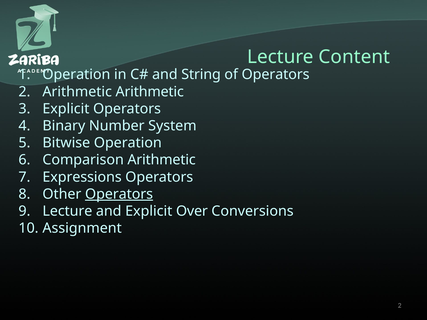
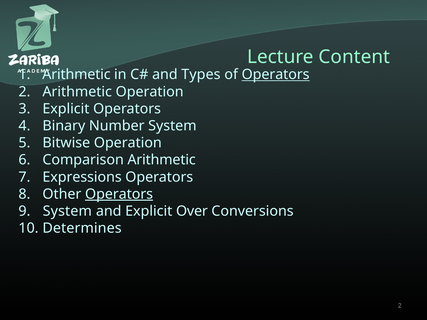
Operation: Operation -> Arithmetic (76, 75)
String: String -> Types (201, 75)
Operators underline: none -> present (276, 75)
Arithmetic Arithmetic: Arithmetic -> Operation (150, 92)
Lecture: Lecture -> System (67, 211)
Assignment: Assignment -> Determines (82, 228)
